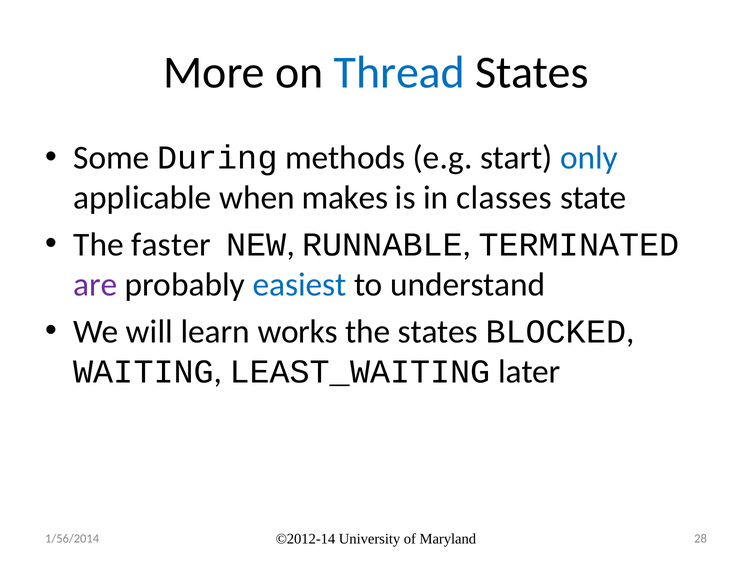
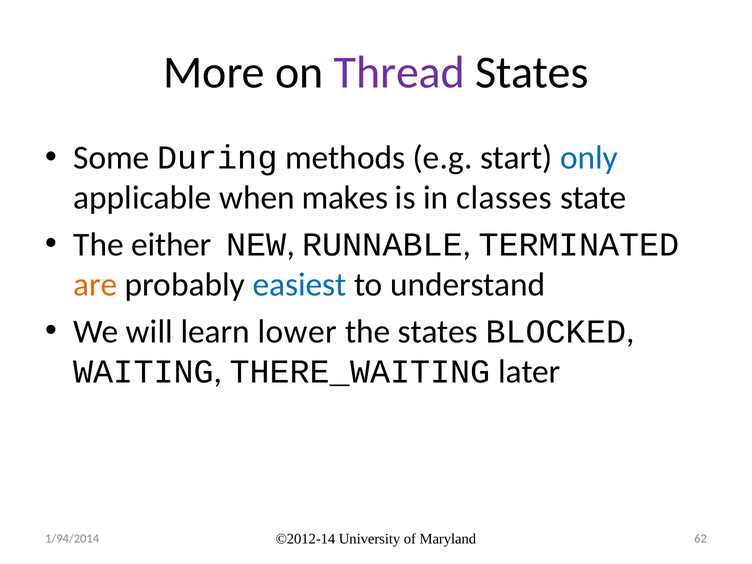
Thread colour: blue -> purple (399, 73)
faster: faster -> either (171, 245)
are colour: purple -> orange (95, 285)
works: works -> lower (297, 332)
LEAST_WAITING: LEAST_WAITING -> THERE_WAITING (360, 372)
28: 28 -> 62 (701, 538)
1/56/2014: 1/56/2014 -> 1/94/2014 (72, 539)
